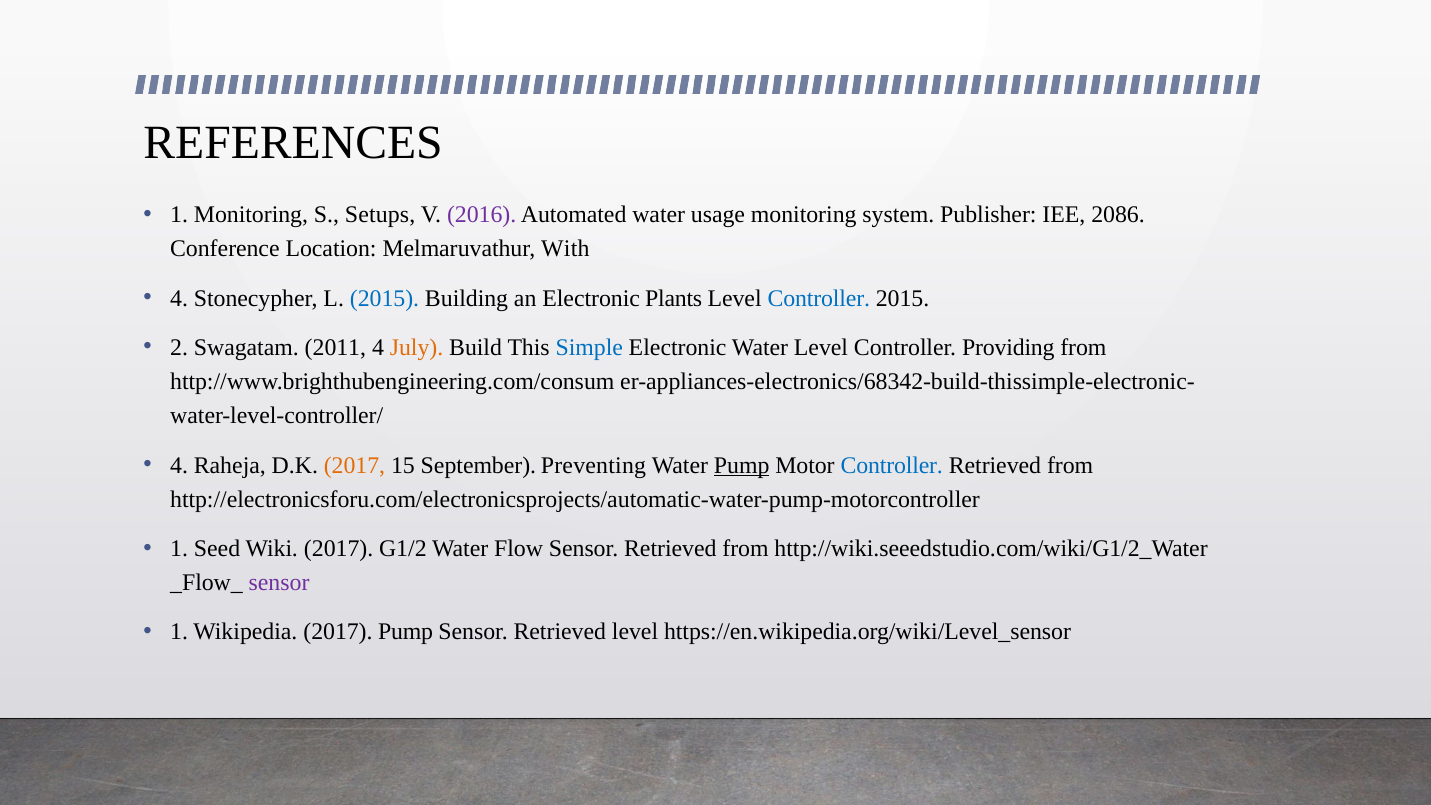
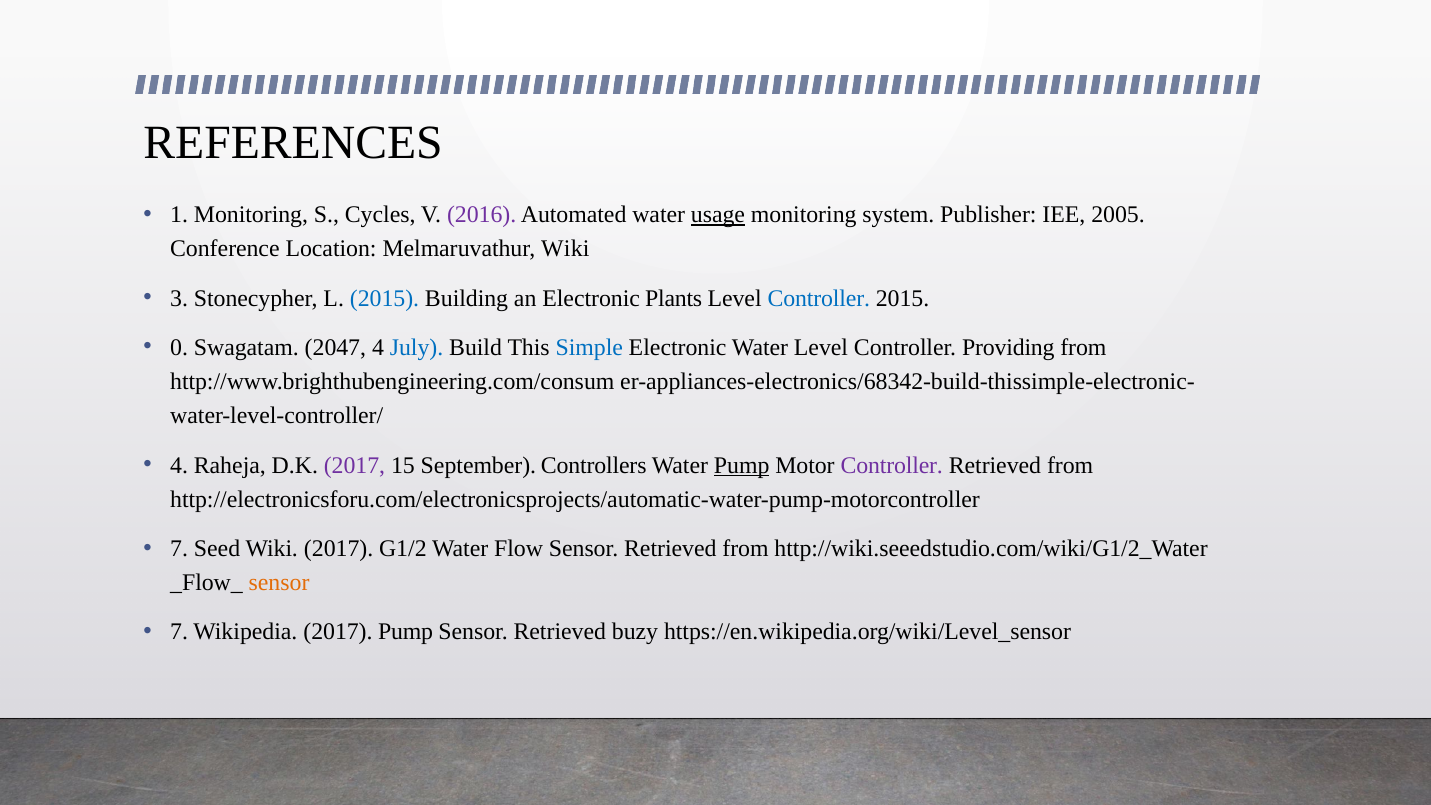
Setups: Setups -> Cycles (380, 215)
usage underline: none -> present (718, 215)
2086: 2086 -> 2005 (1118, 215)
Melmaruvathur With: With -> Wiki (565, 249)
4: 4 -> 3 (179, 298)
2: 2 -> 0 (179, 347)
2011: 2011 -> 2047 (335, 347)
July colour: orange -> blue (417, 347)
2017 colour: orange -> purple (355, 465)
Preventing: Preventing -> Controllers (594, 465)
Controller colour: blue -> purple (892, 465)
1: 1 -> 7 (179, 549)
sensor colour: purple -> orange (279, 583)
1: 1 -> 7 (179, 632)
Retrieved level: level -> buzy (635, 632)
